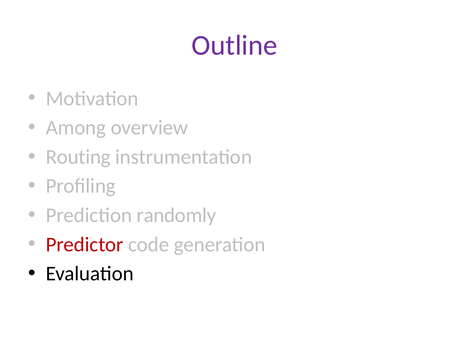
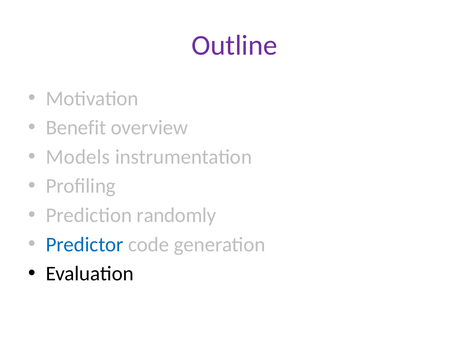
Among: Among -> Benefit (76, 128)
Routing: Routing -> Models (78, 157)
Predictor colour: red -> blue (85, 244)
